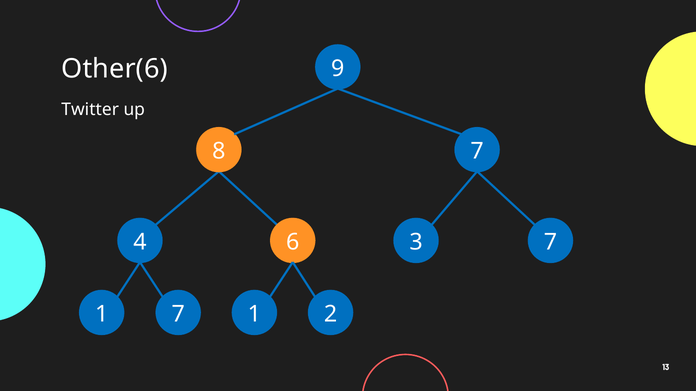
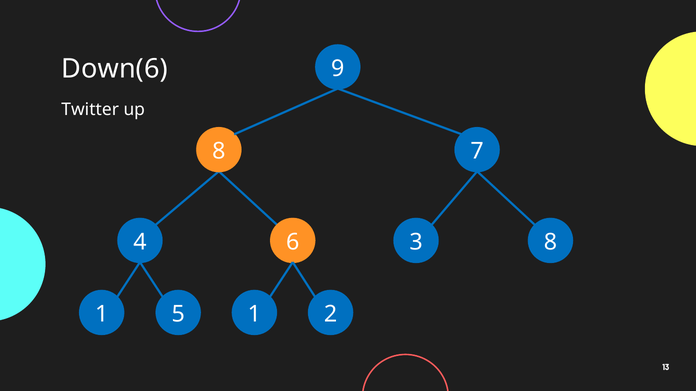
Other(6: Other(6 -> Down(6 (115, 69)
3 7: 7 -> 8 (550, 242)
1 7: 7 -> 5 (178, 314)
